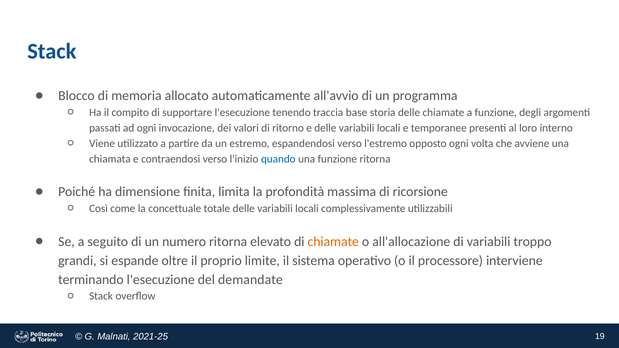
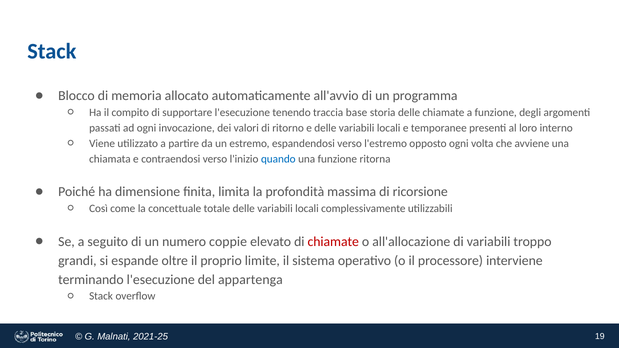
numero ritorna: ritorna -> coppie (228, 242)
chiamate colour: orange -> red (333, 242)
demandate: demandate -> appartenga (250, 280)
